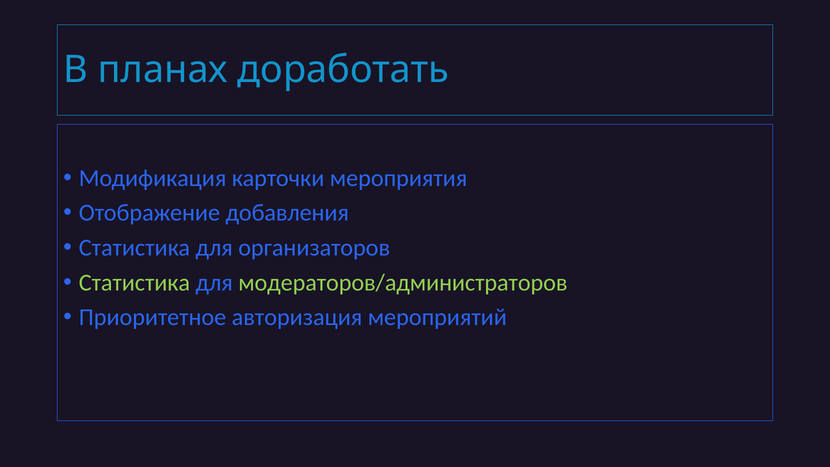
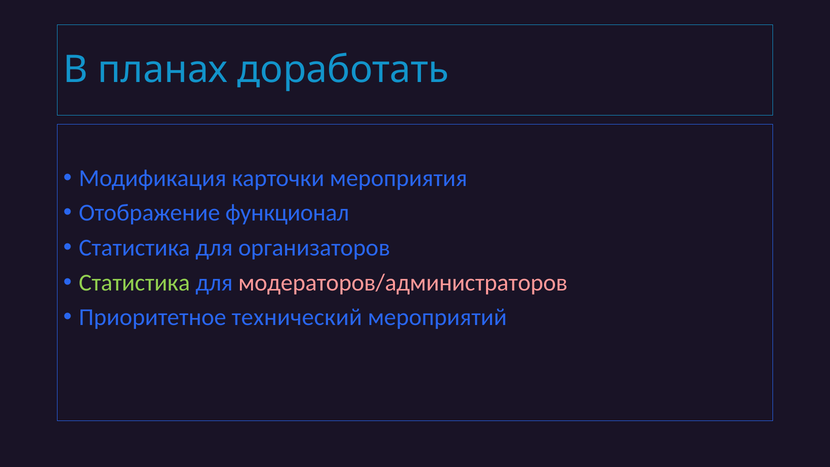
добавления: добавления -> функционал (287, 213)
модераторов/администраторов colour: light green -> pink (403, 282)
авторизация: авторизация -> технический (297, 317)
